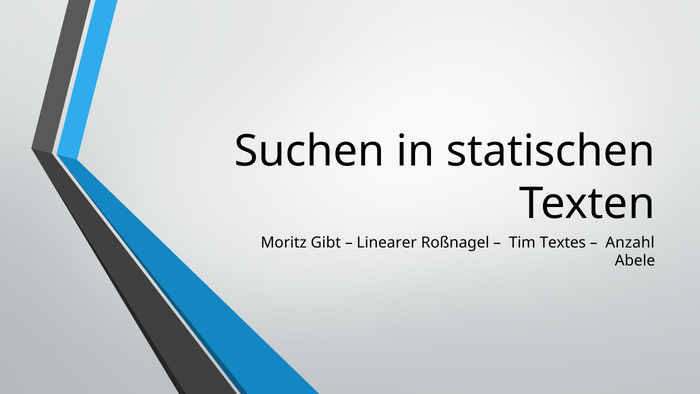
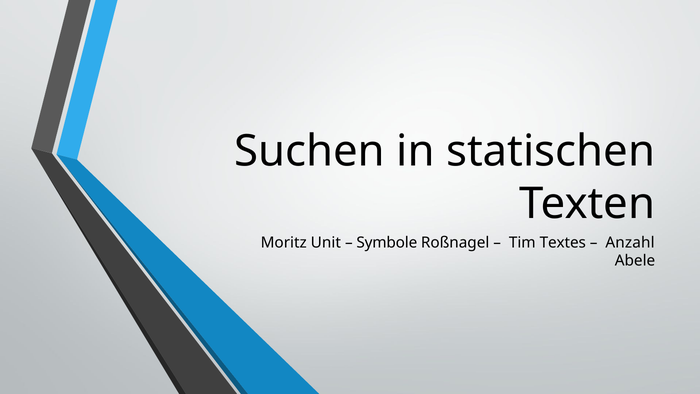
Gibt: Gibt -> Unit (326, 242)
Linearer: Linearer -> Symbole (387, 242)
